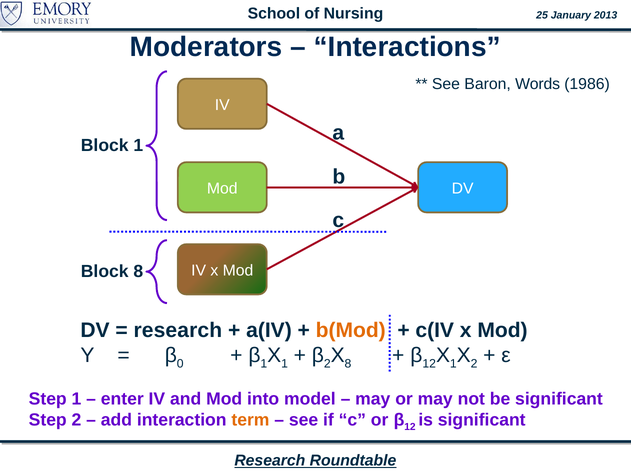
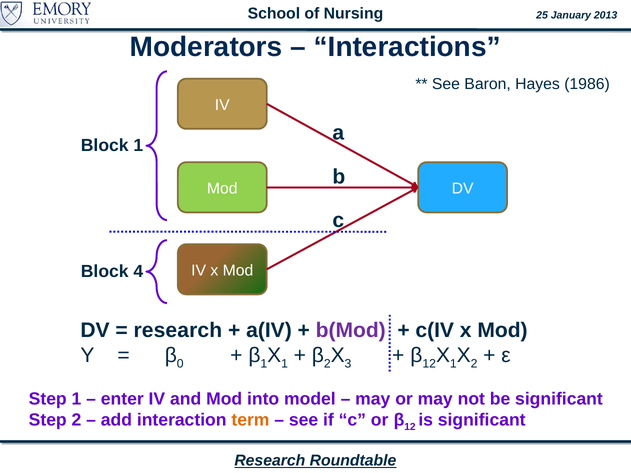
Words: Words -> Hayes (538, 84)
Block 8: 8 -> 4 (138, 272)
b(Mod colour: orange -> purple (351, 330)
X 8: 8 -> 3 (348, 364)
